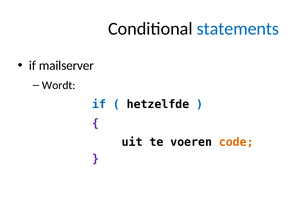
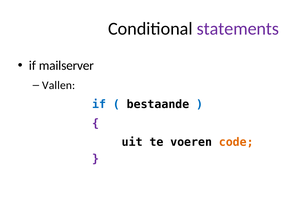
statements colour: blue -> purple (238, 29)
Wordt: Wordt -> Vallen (59, 85)
hetzelfde: hetzelfde -> bestaande (158, 104)
